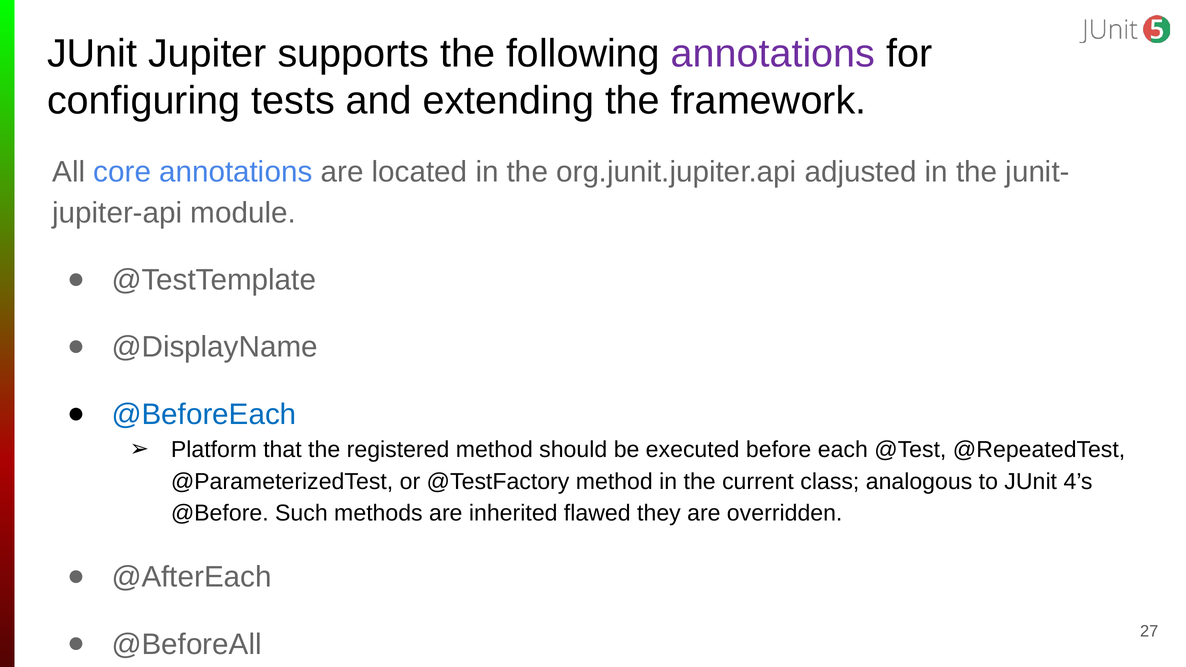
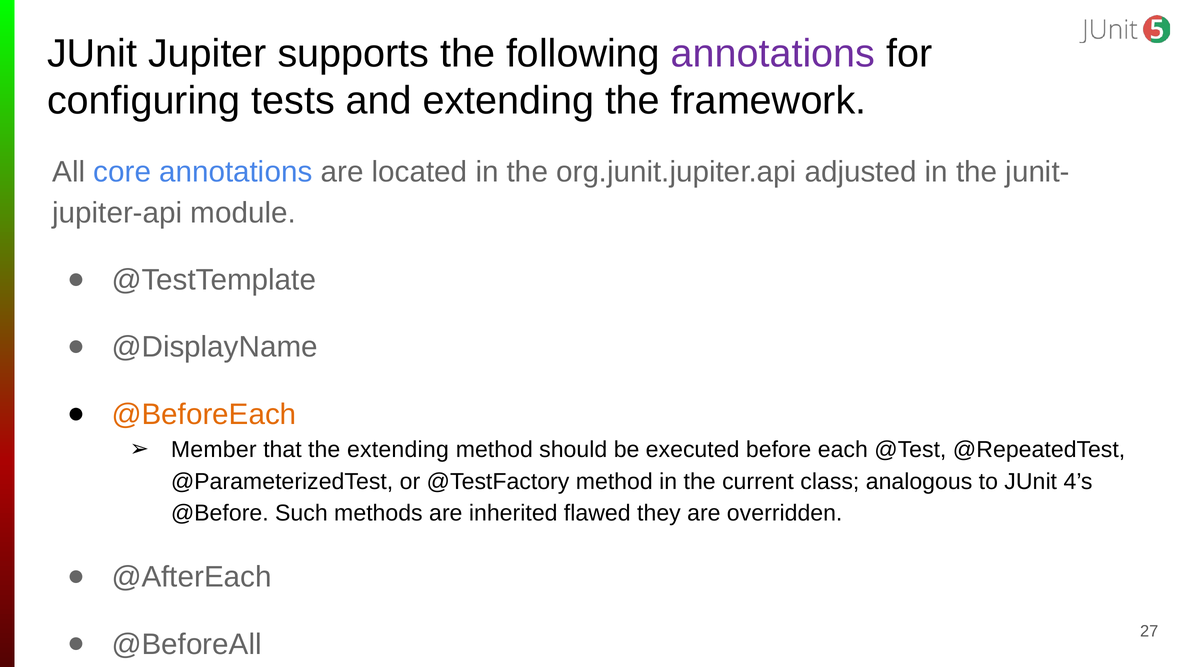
@BeforeEach colour: blue -> orange (204, 415)
Platform: Platform -> Member (214, 450)
the registered: registered -> extending (398, 450)
